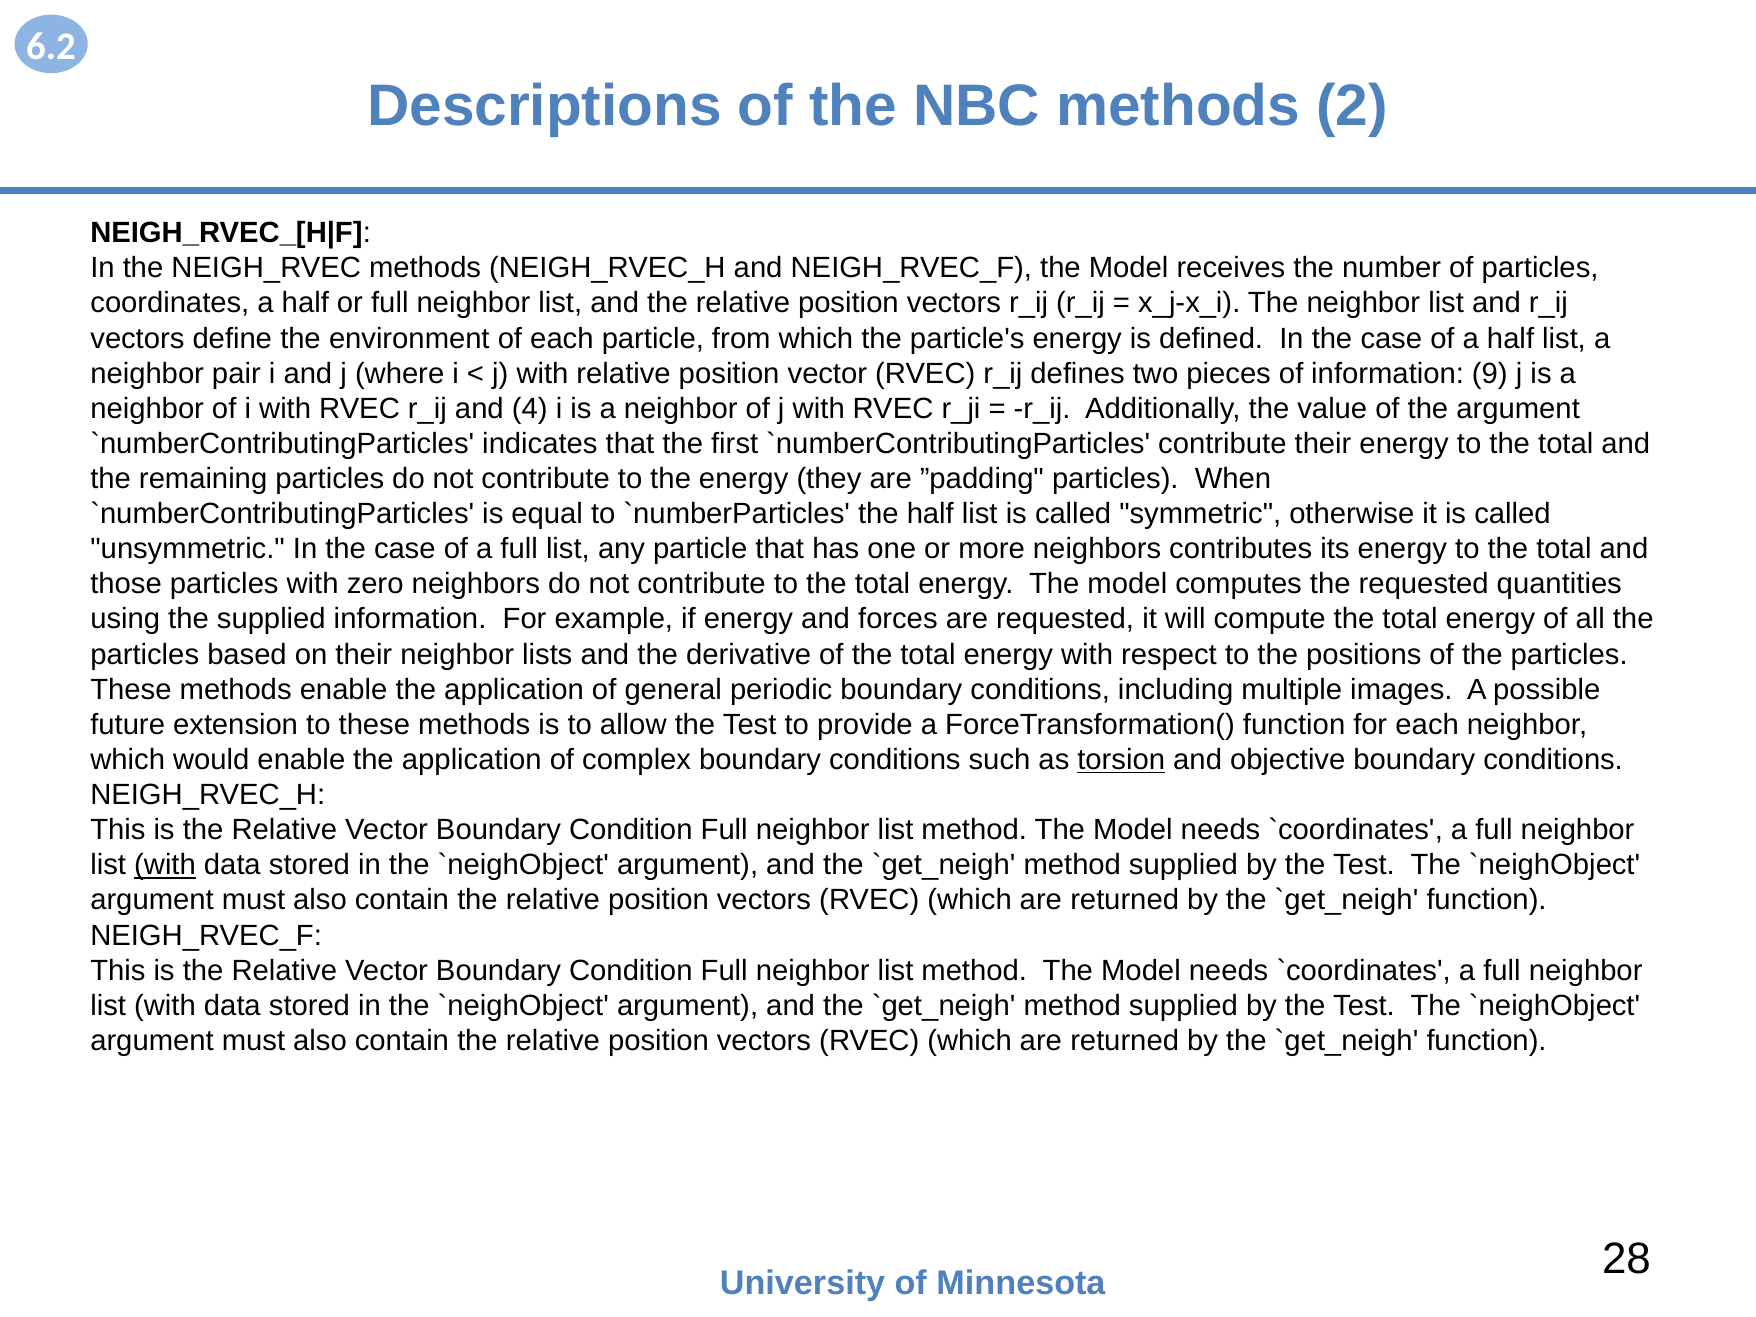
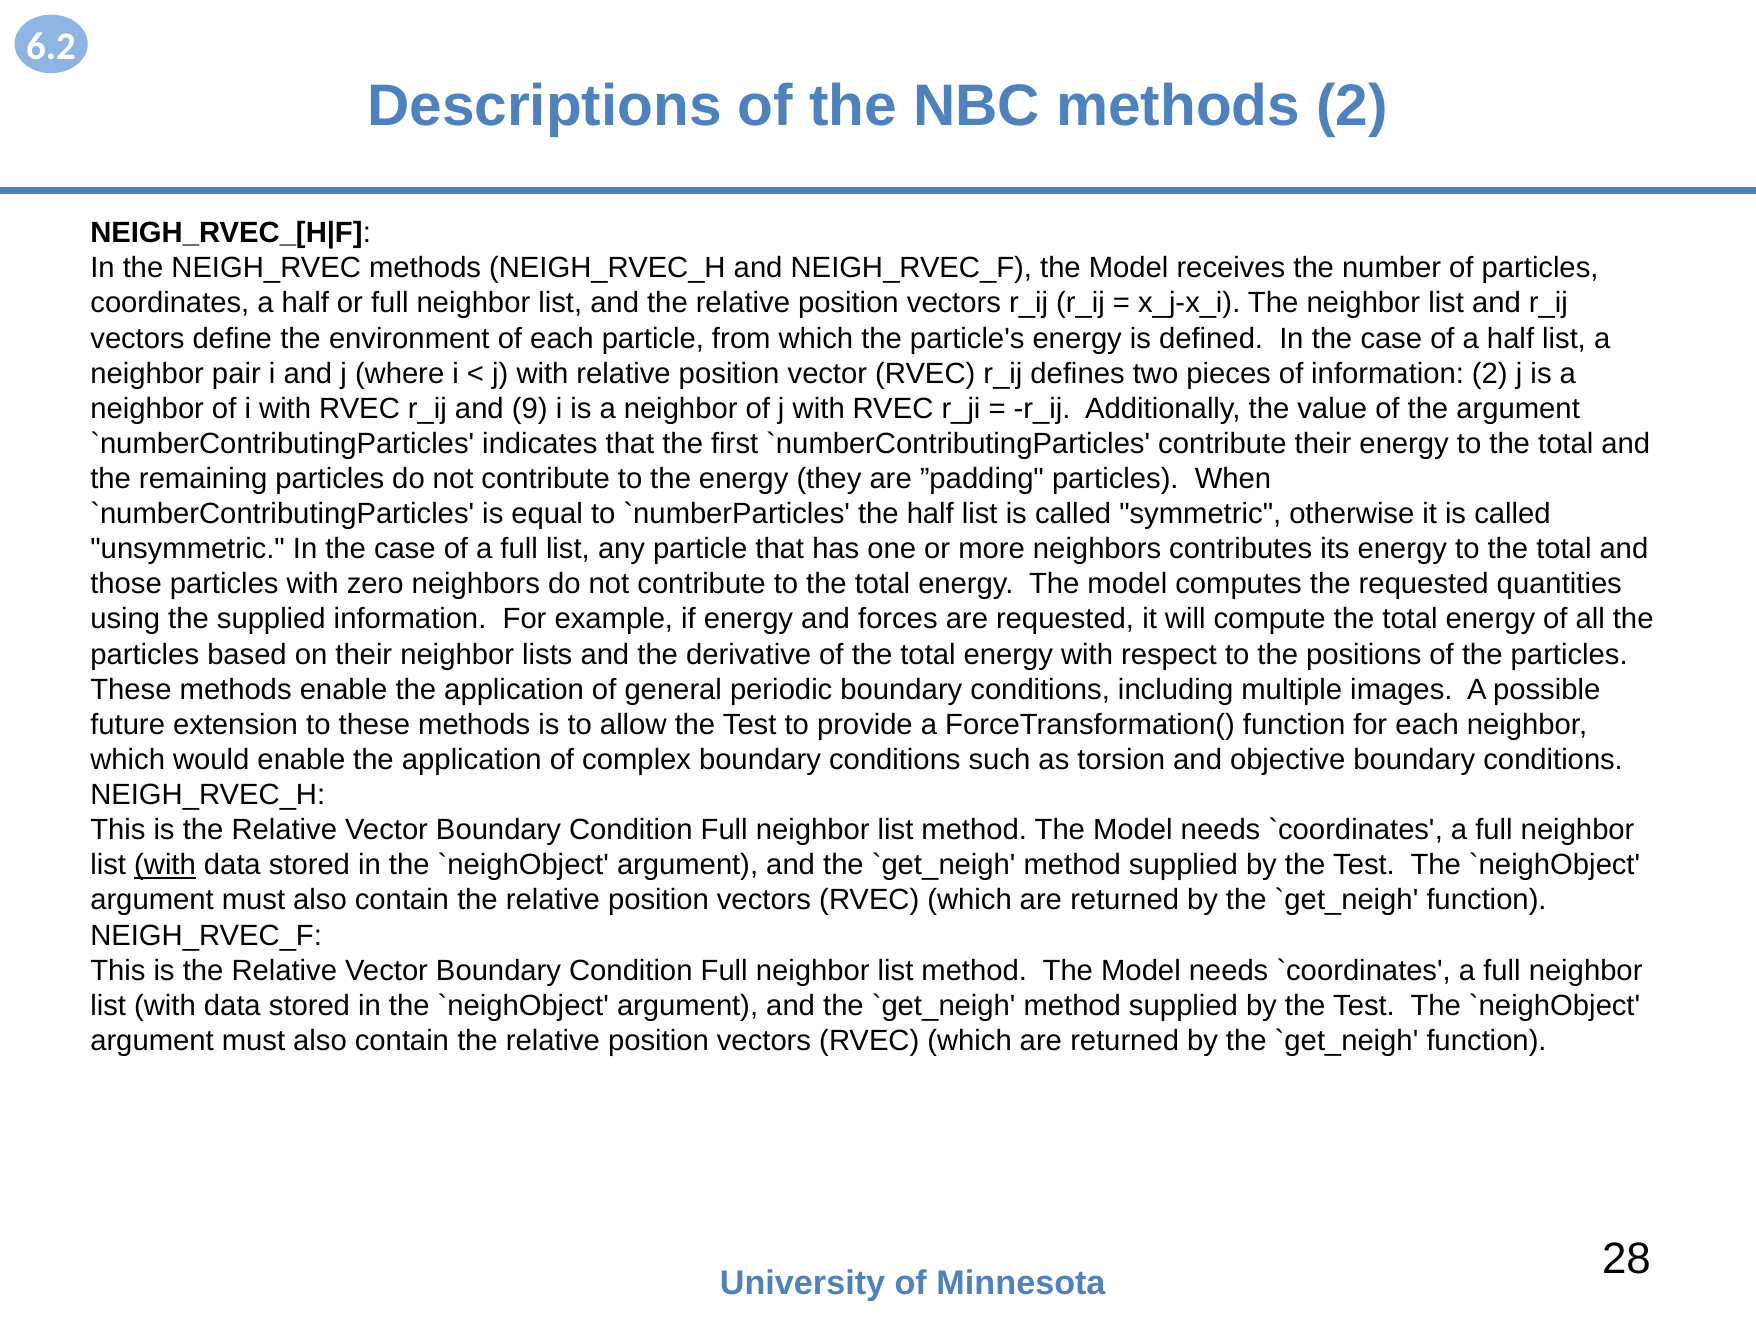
information 9: 9 -> 2 (1490, 373)
4: 4 -> 9 (530, 409)
torsion underline: present -> none (1121, 760)
